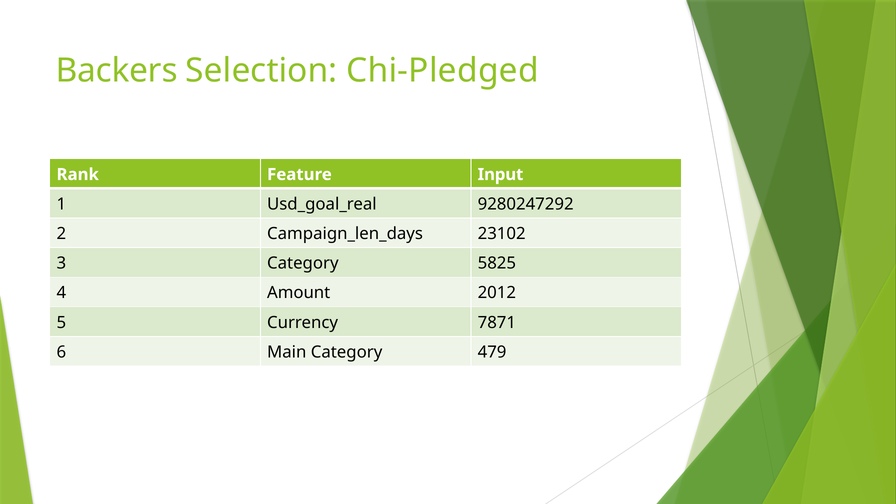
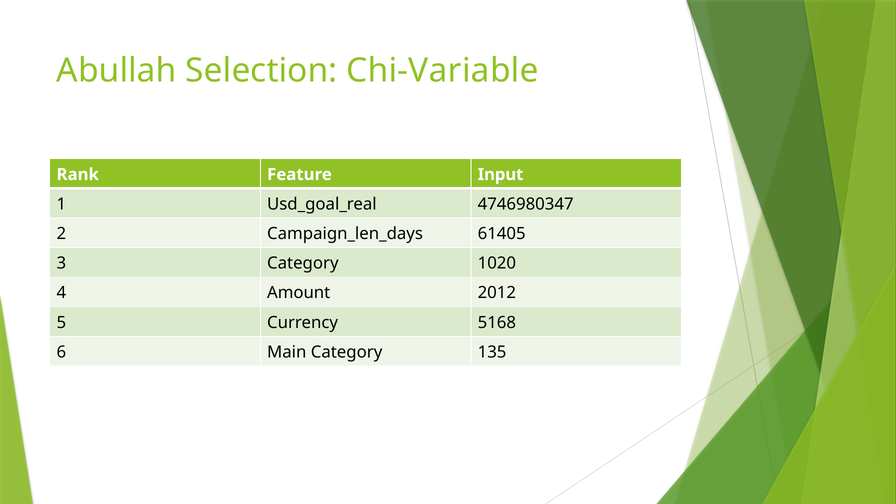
Backers: Backers -> Abullah (117, 71)
Chi-Pledged: Chi-Pledged -> Chi-Variable (442, 71)
9280247292: 9280247292 -> 4746980347 (526, 204)
23102: 23102 -> 61405 (502, 234)
5825: 5825 -> 1020 (497, 263)
7871: 7871 -> 5168 (497, 323)
479: 479 -> 135 (492, 352)
